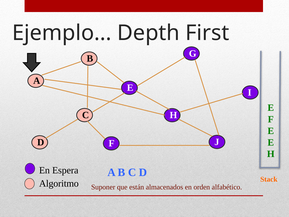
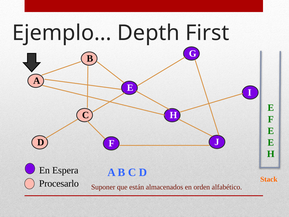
Algoritmo: Algoritmo -> Procesarlo (59, 183)
